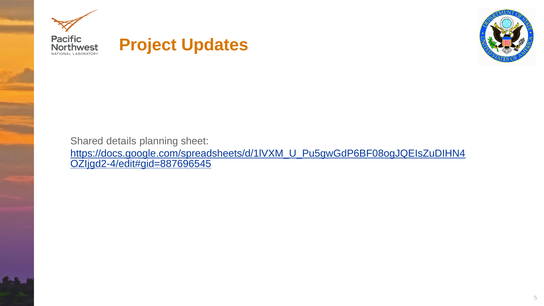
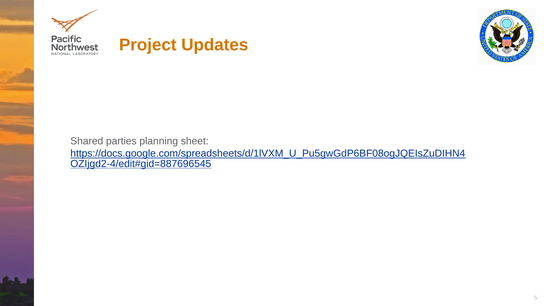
details: details -> parties (121, 141)
